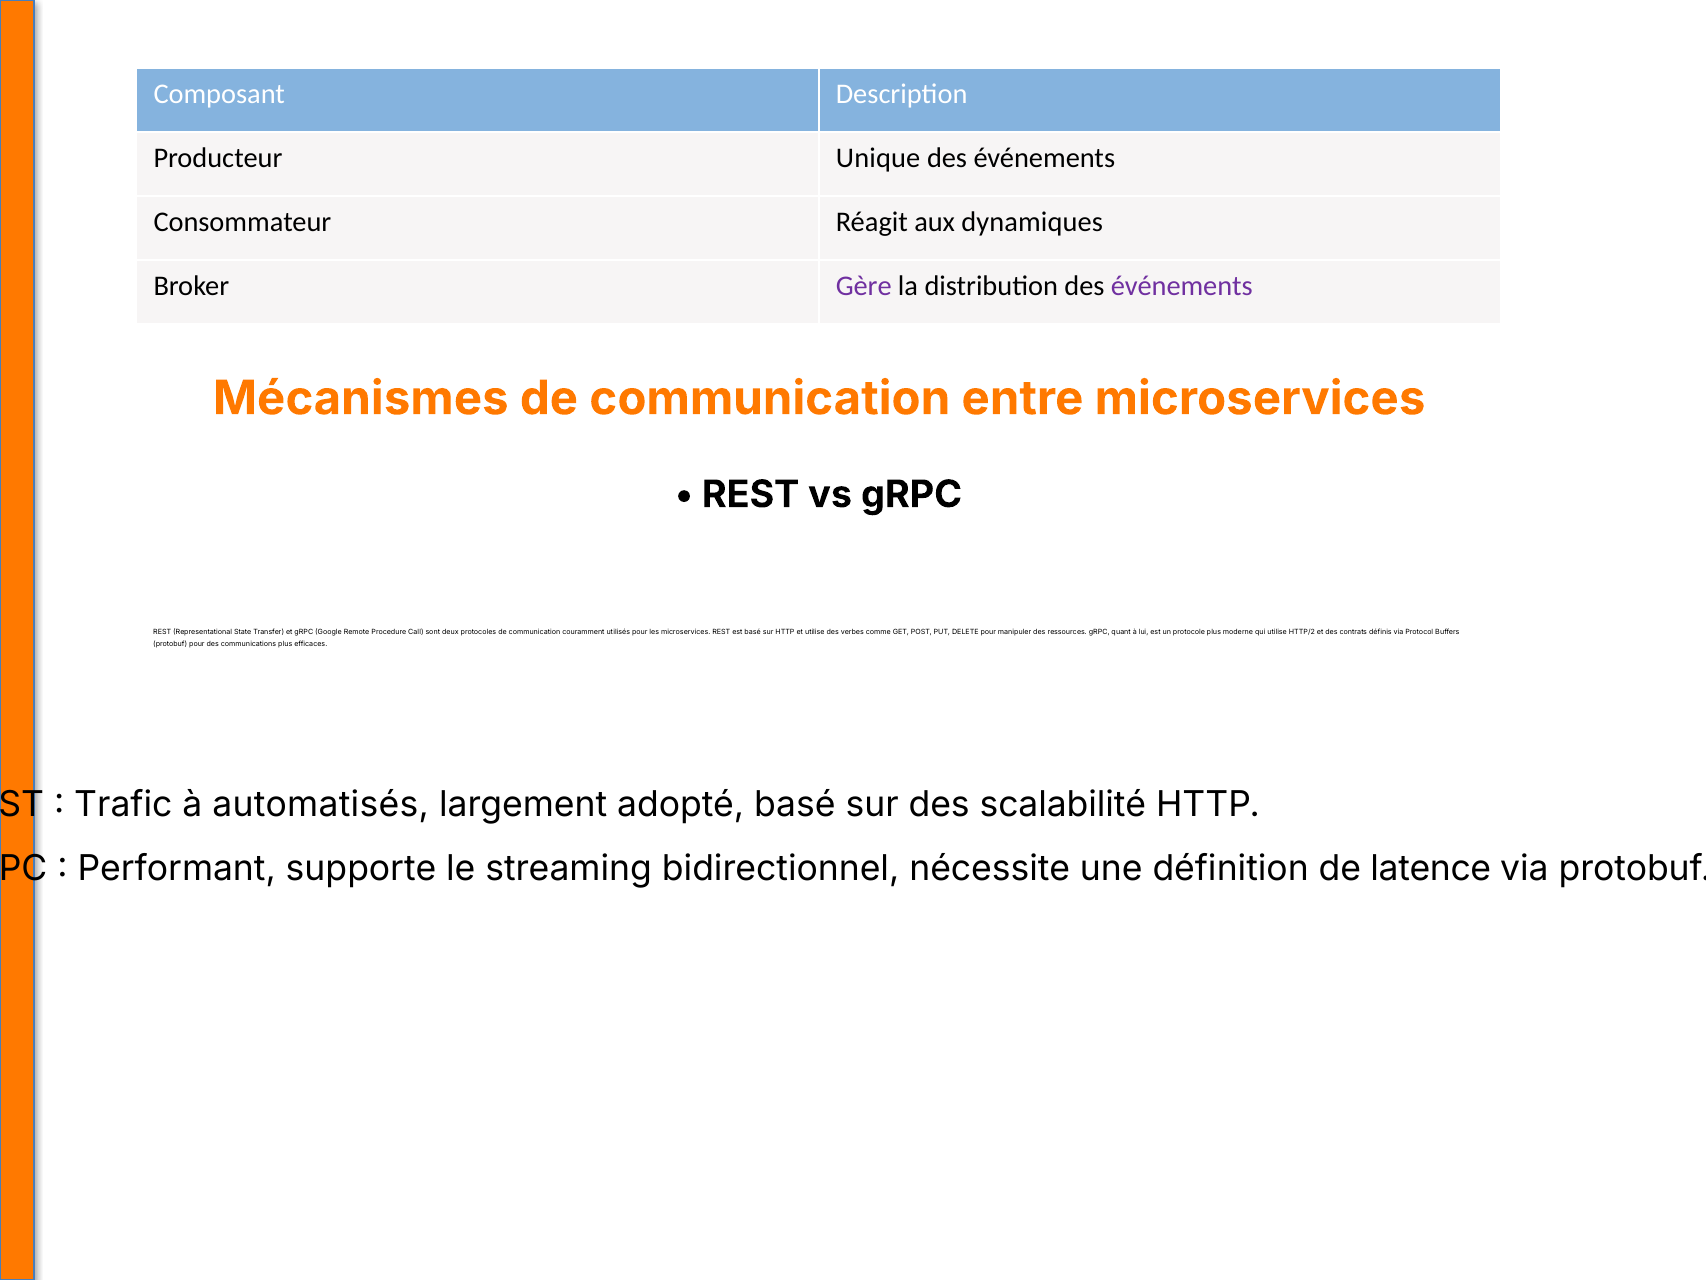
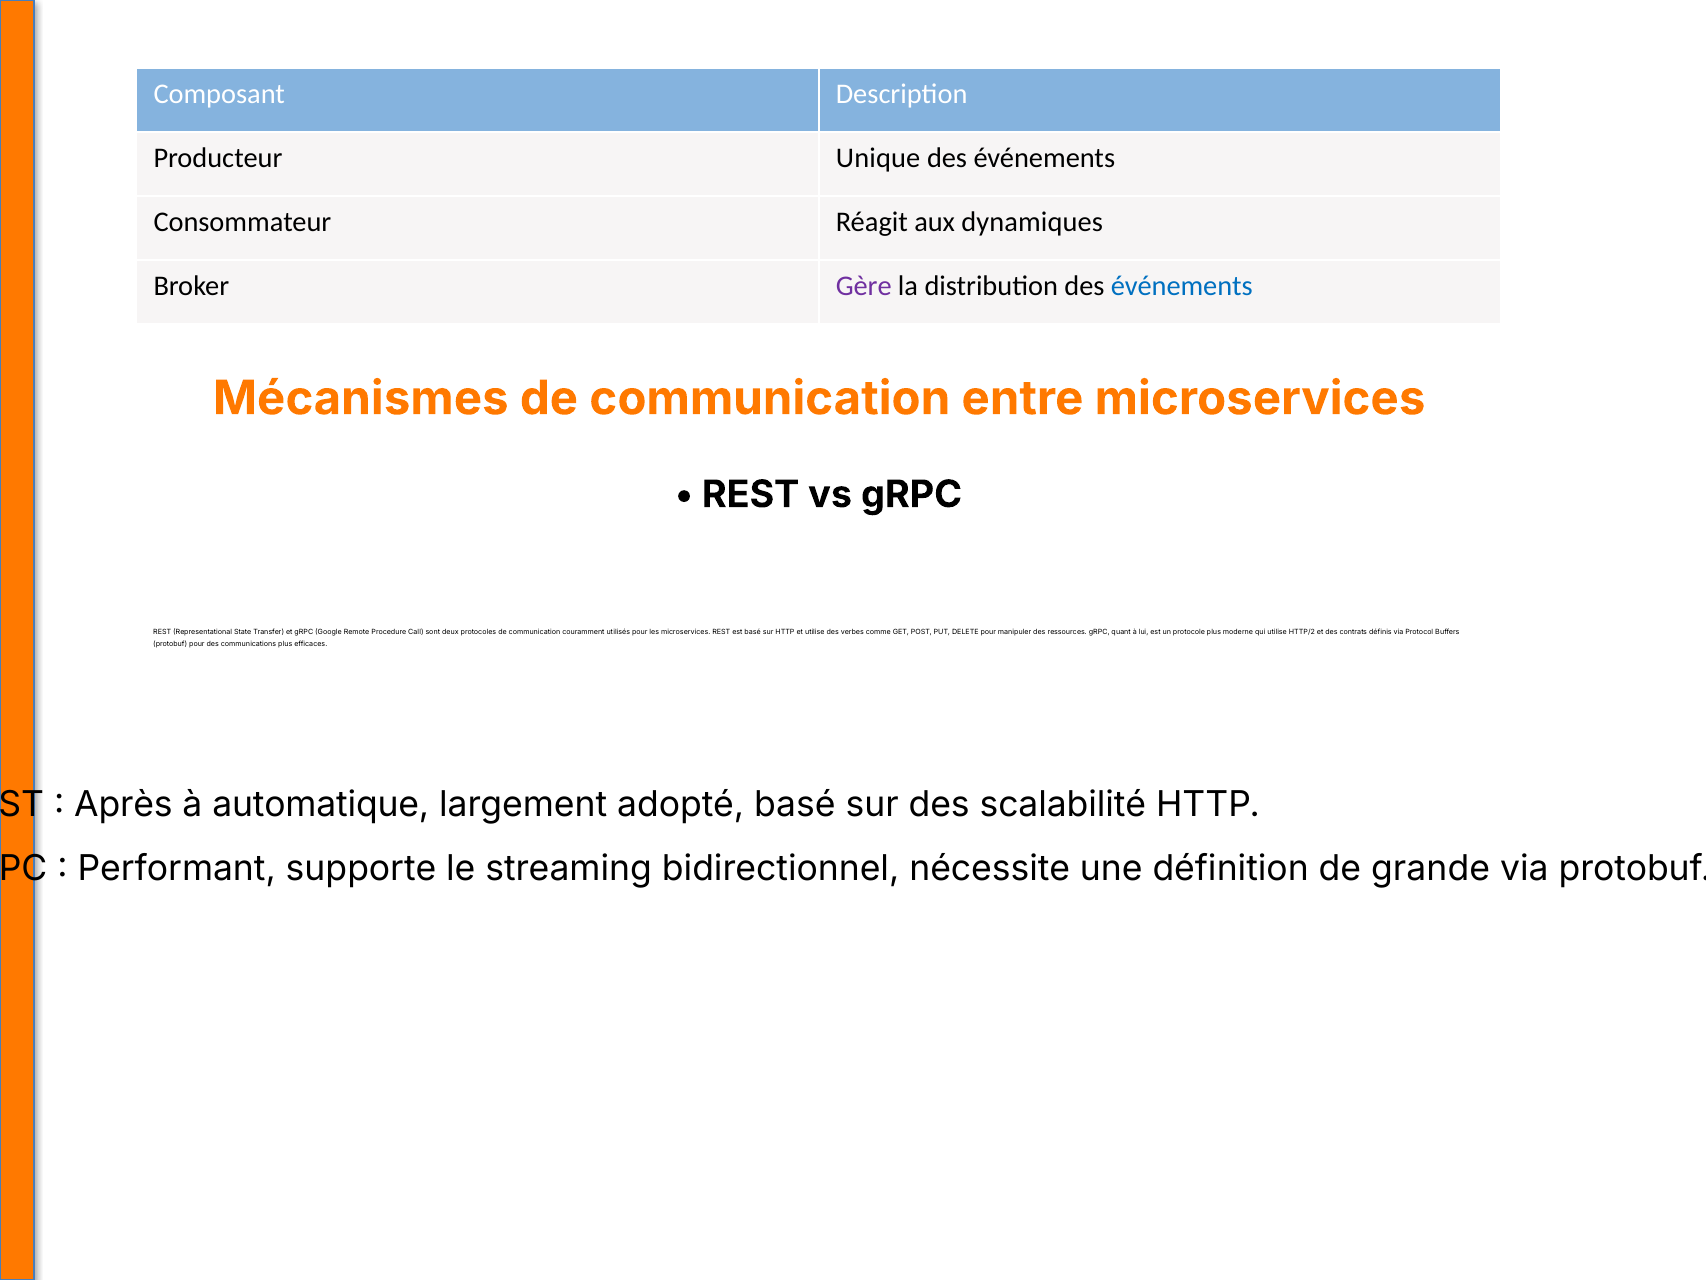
événements colour: purple -> blue (1182, 286)
Trafic: Trafic -> Après (123, 804)
automatisés: automatisés -> automatique (321, 804)
latence: latence -> grande (1431, 868)
